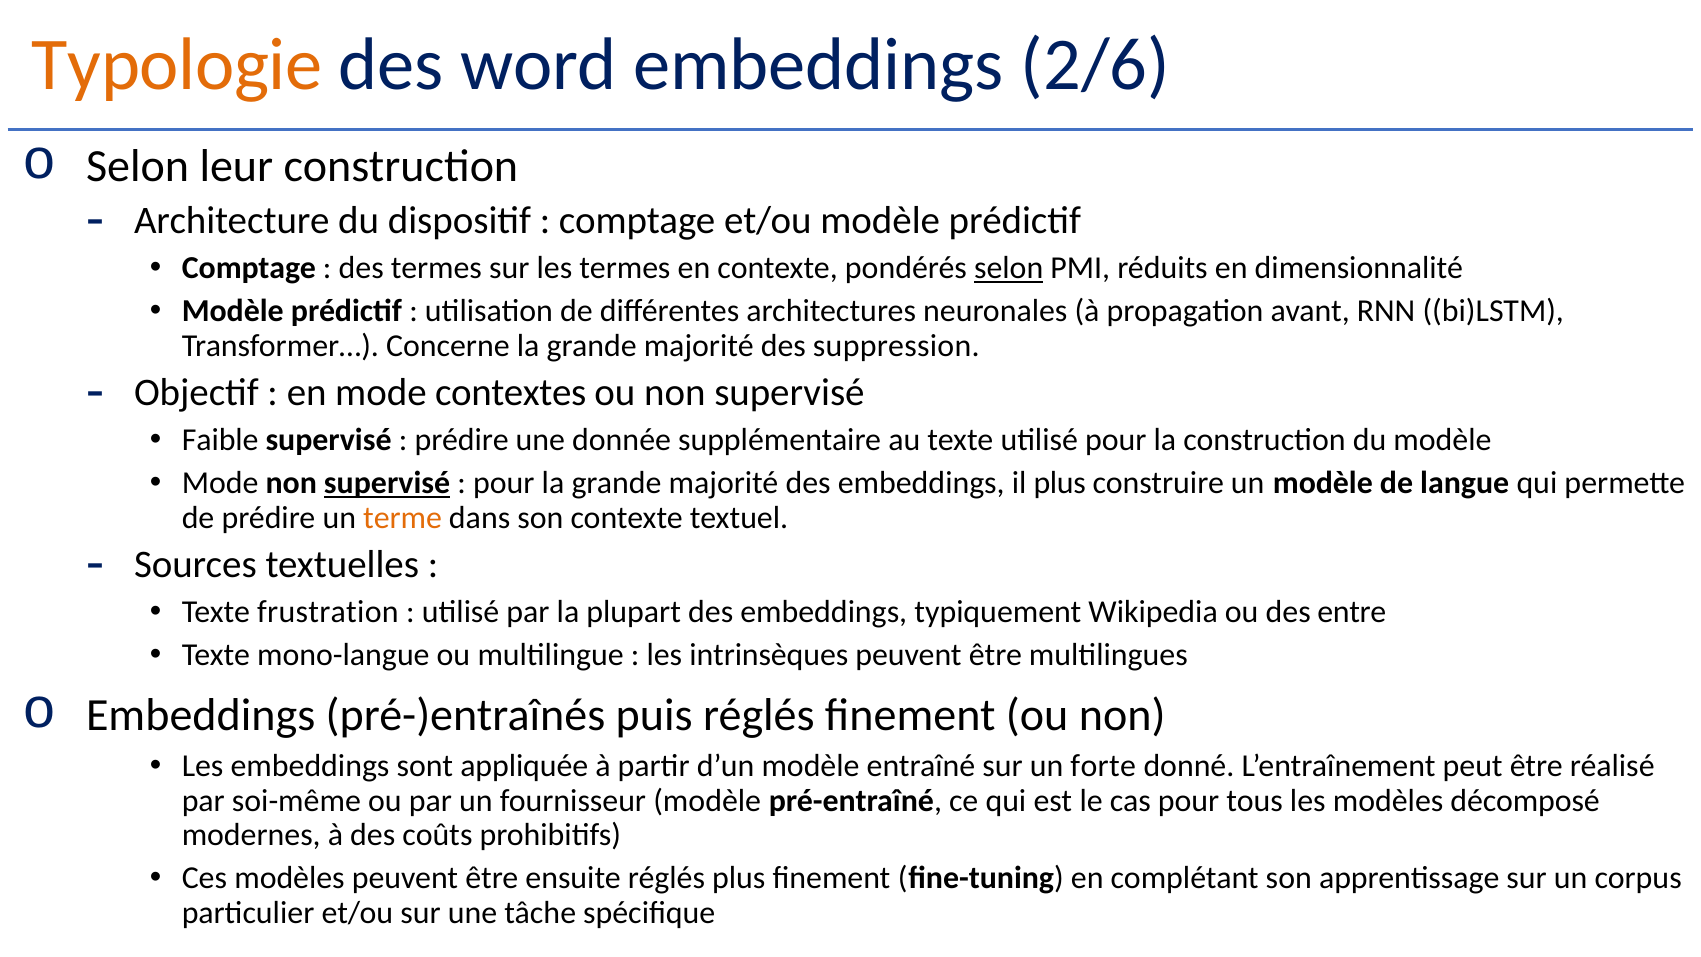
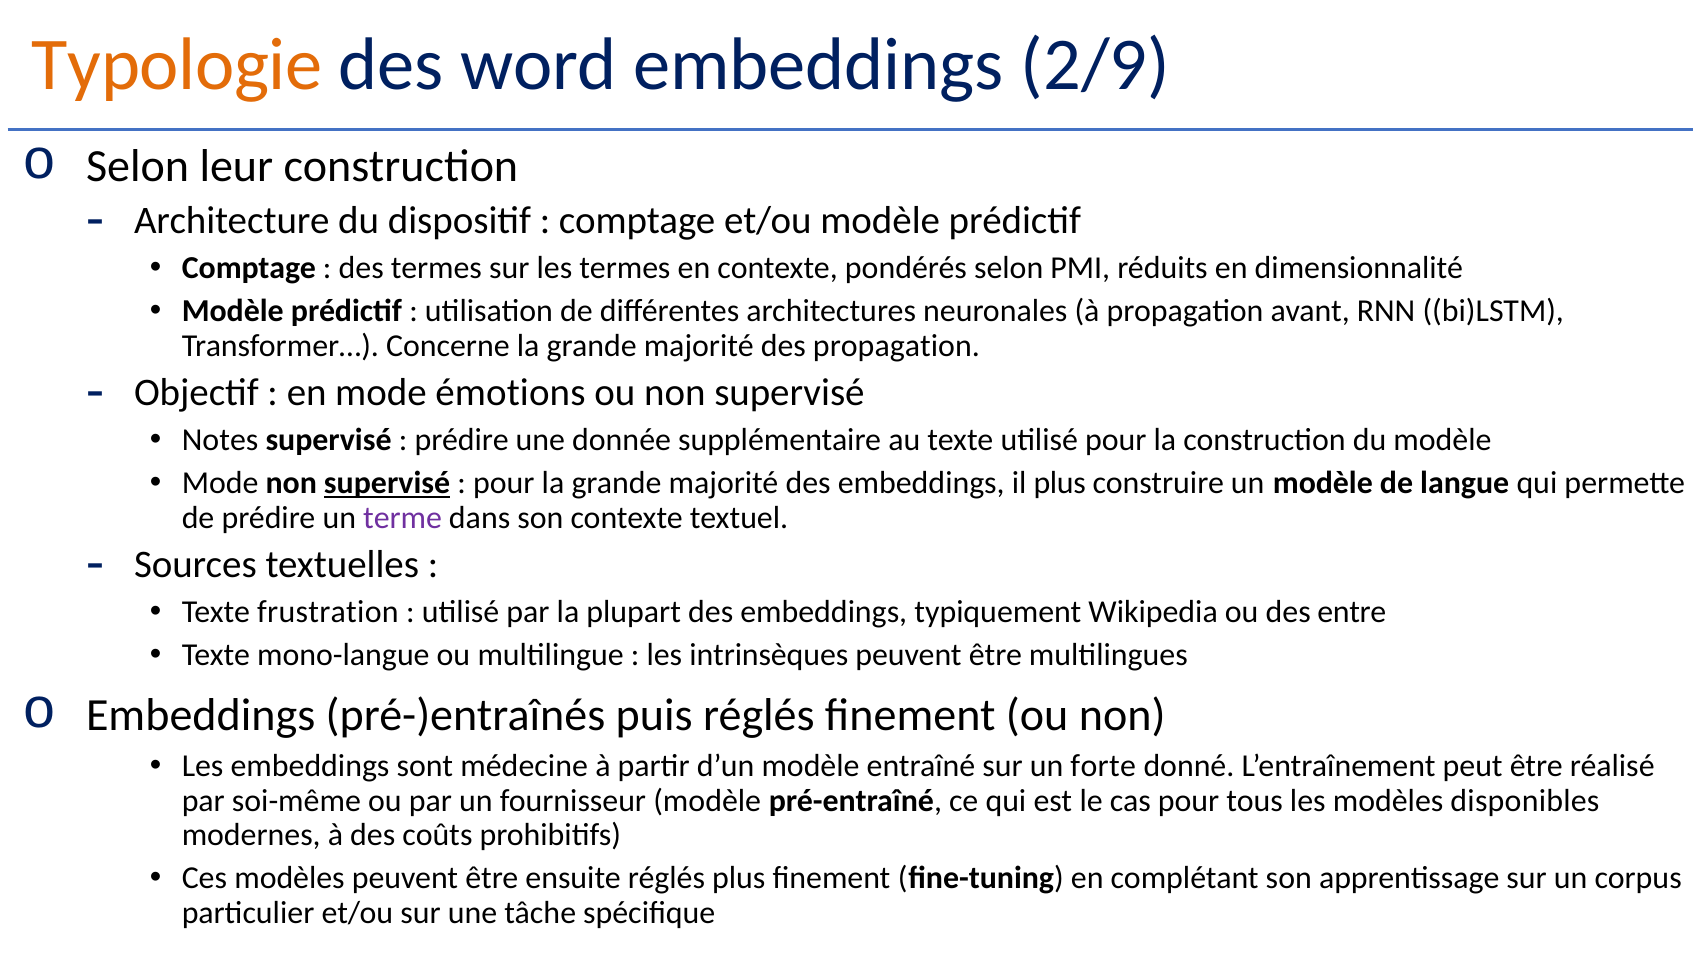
2/6: 2/6 -> 2/9 (1095, 65)
selon underline: present -> none (1009, 268)
des suppression: suppression -> propagation (896, 346)
contextes: contextes -> émotions (510, 393)
Faible: Faible -> Notes (220, 440)
terme colour: orange -> purple (403, 518)
appliquée: appliquée -> médecine (524, 766)
décomposé: décomposé -> disponibles (1525, 800)
